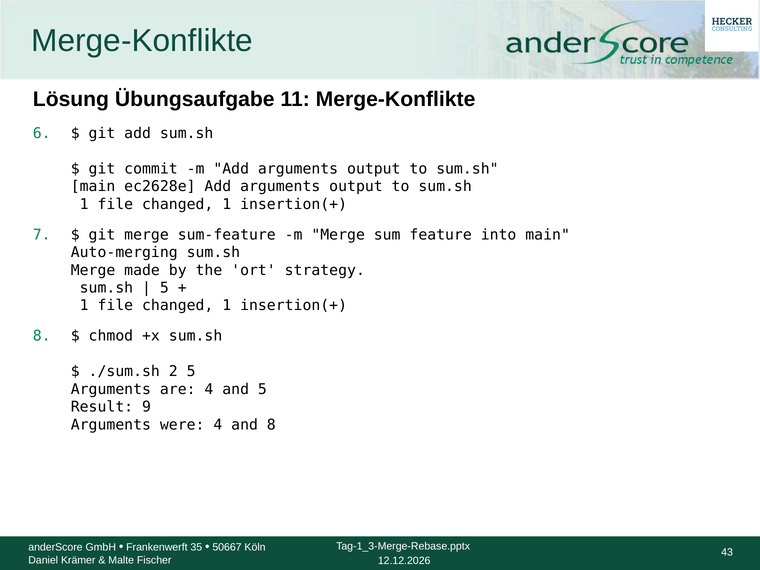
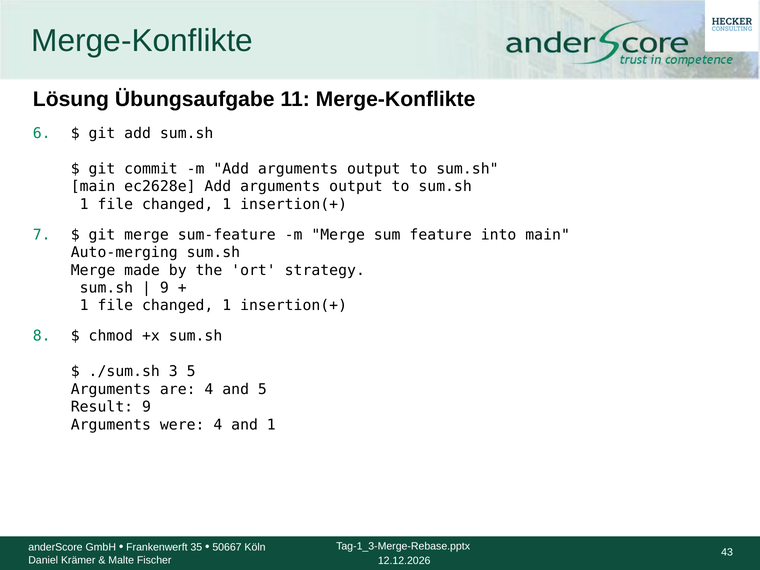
5: 5 -> 9 (164, 288)
2: 2 -> 3 (173, 372)
and 8: 8 -> 1 (271, 425)
